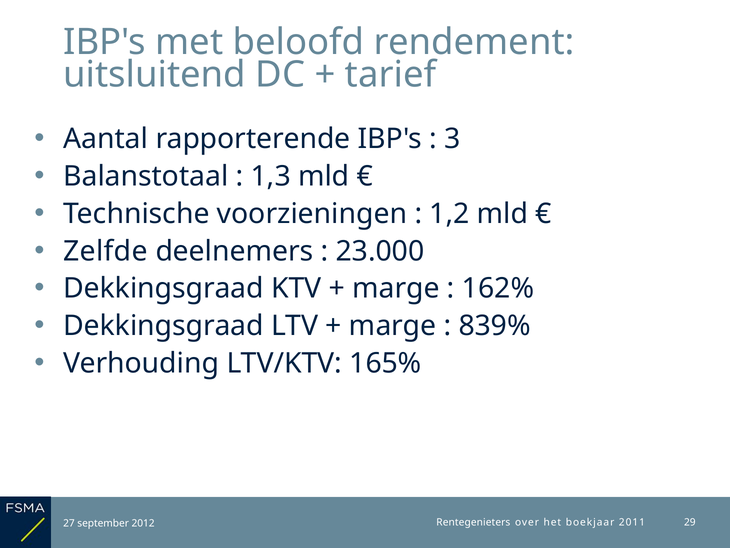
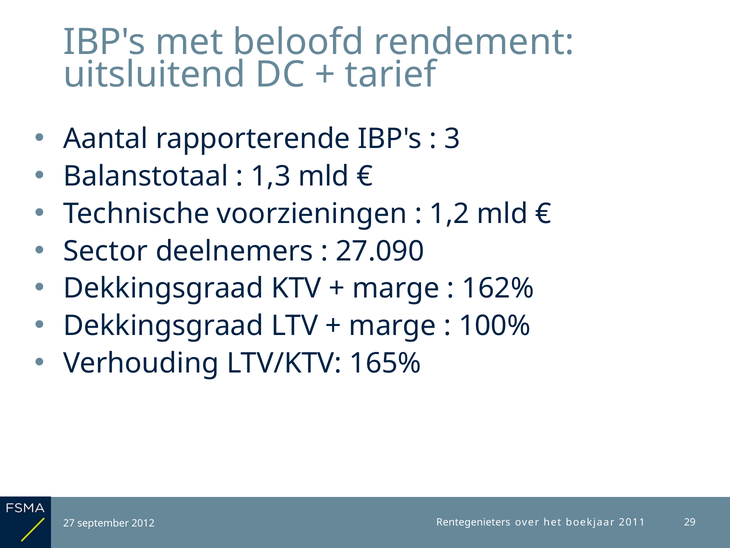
Zelfde: Zelfde -> Sector (106, 251)
23.000: 23.000 -> 27.090 (380, 251)
839%: 839% -> 100% (495, 326)
